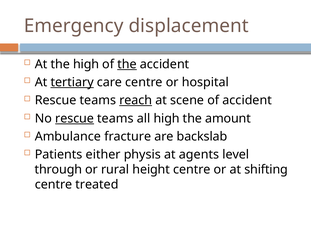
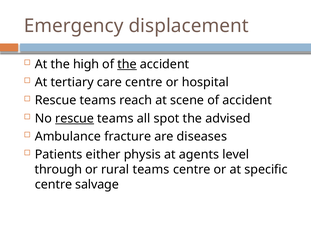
tertiary underline: present -> none (72, 82)
reach underline: present -> none (136, 100)
all high: high -> spot (167, 119)
amount: amount -> advised (228, 119)
backslab: backslab -> diseases (202, 137)
rural height: height -> teams (151, 170)
shifting: shifting -> specific (266, 170)
treated: treated -> salvage (97, 185)
